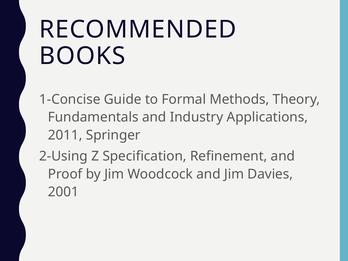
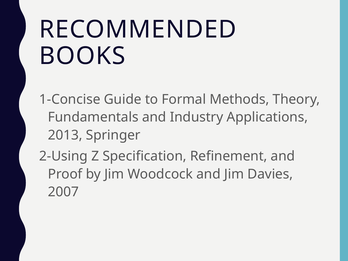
2011: 2011 -> 2013 (65, 135)
2001: 2001 -> 2007 (63, 192)
